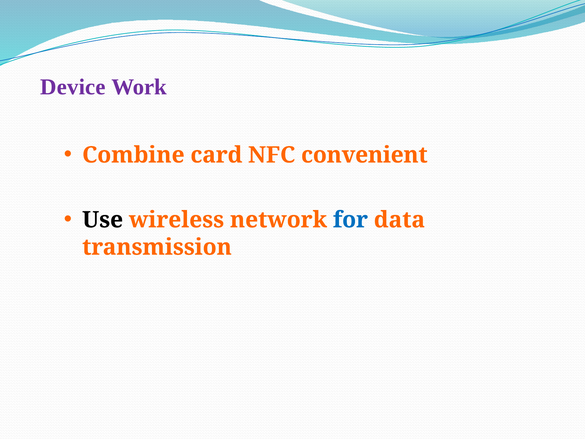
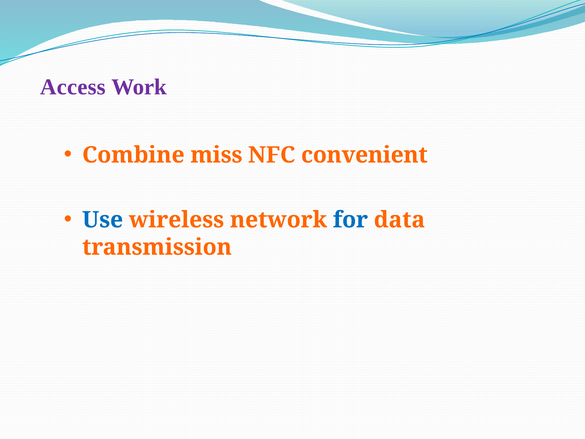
Device: Device -> Access (73, 87)
card: card -> miss (216, 155)
Use colour: black -> blue (103, 220)
